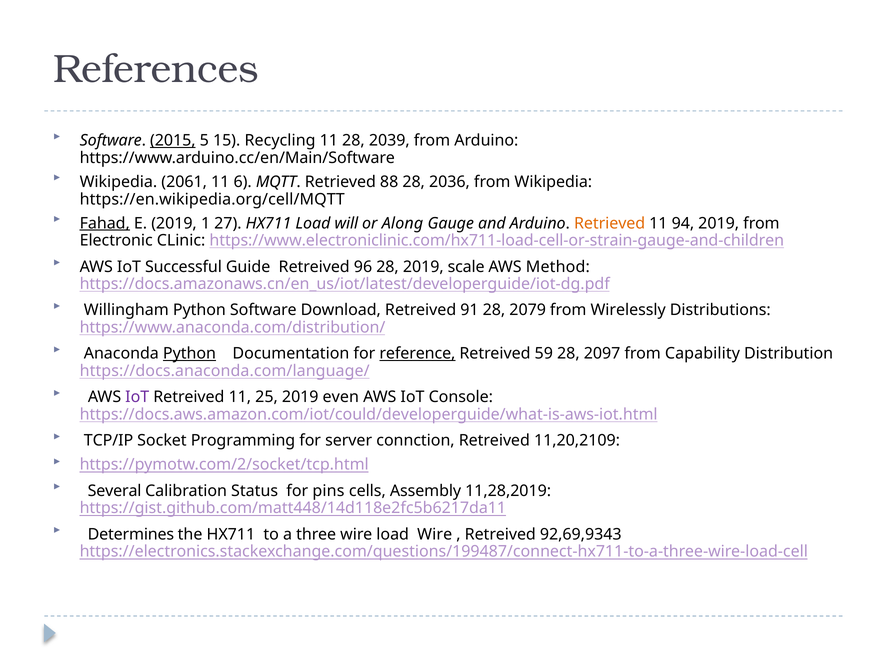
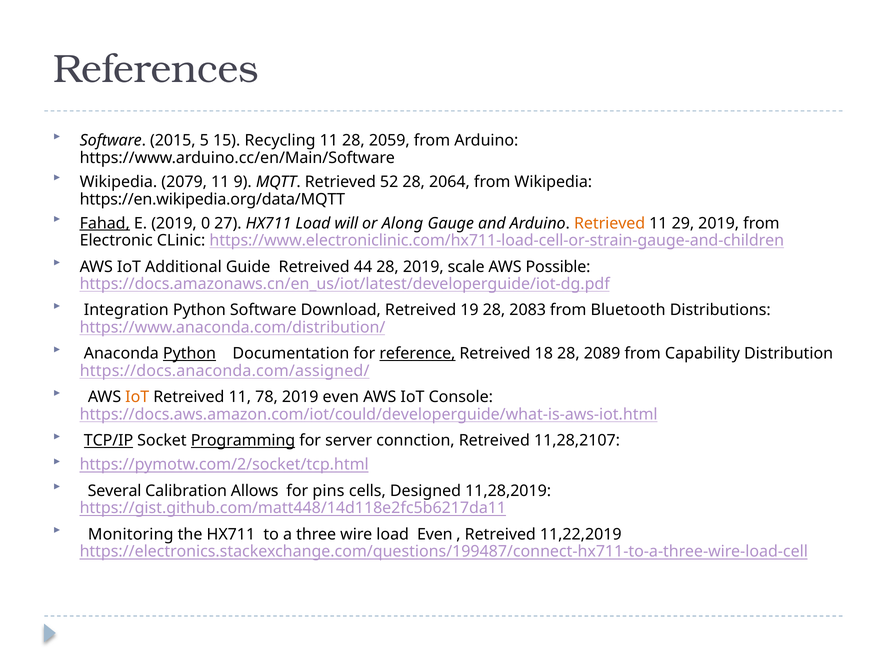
2015 underline: present -> none (173, 141)
2039: 2039 -> 2059 (389, 141)
2061: 2061 -> 2079 (184, 182)
6: 6 -> 9 (243, 182)
88: 88 -> 52 (389, 182)
2036: 2036 -> 2064 (449, 182)
https://en.wikipedia.org/cell/MQTT: https://en.wikipedia.org/cell/MQTT -> https://en.wikipedia.org/data/MQTT (212, 199)
1: 1 -> 0 (206, 223)
94: 94 -> 29 (683, 223)
Successful: Successful -> Additional (183, 267)
96: 96 -> 44 (363, 267)
Method: Method -> Possible (558, 267)
Willingham: Willingham -> Integration (126, 310)
91: 91 -> 19 (469, 310)
2079: 2079 -> 2083 (528, 310)
Wirelessly: Wirelessly -> Bluetooth (628, 310)
59: 59 -> 18 (544, 354)
2097: 2097 -> 2089 (602, 354)
https://docs.anaconda.com/language/: https://docs.anaconda.com/language/ -> https://docs.anaconda.com/assigned/ (225, 371)
IoT colour: purple -> orange (137, 397)
25: 25 -> 78 (267, 397)
TCP/IP underline: none -> present (109, 441)
Programming underline: none -> present (243, 441)
11,20,2109: 11,20,2109 -> 11,28,2107 (577, 441)
Status: Status -> Allows (255, 491)
Assembly: Assembly -> Designed (425, 491)
Determines: Determines -> Monitoring (131, 535)
load Wire: Wire -> Even (435, 535)
92,69,9343: 92,69,9343 -> 11,22,2019 (581, 535)
